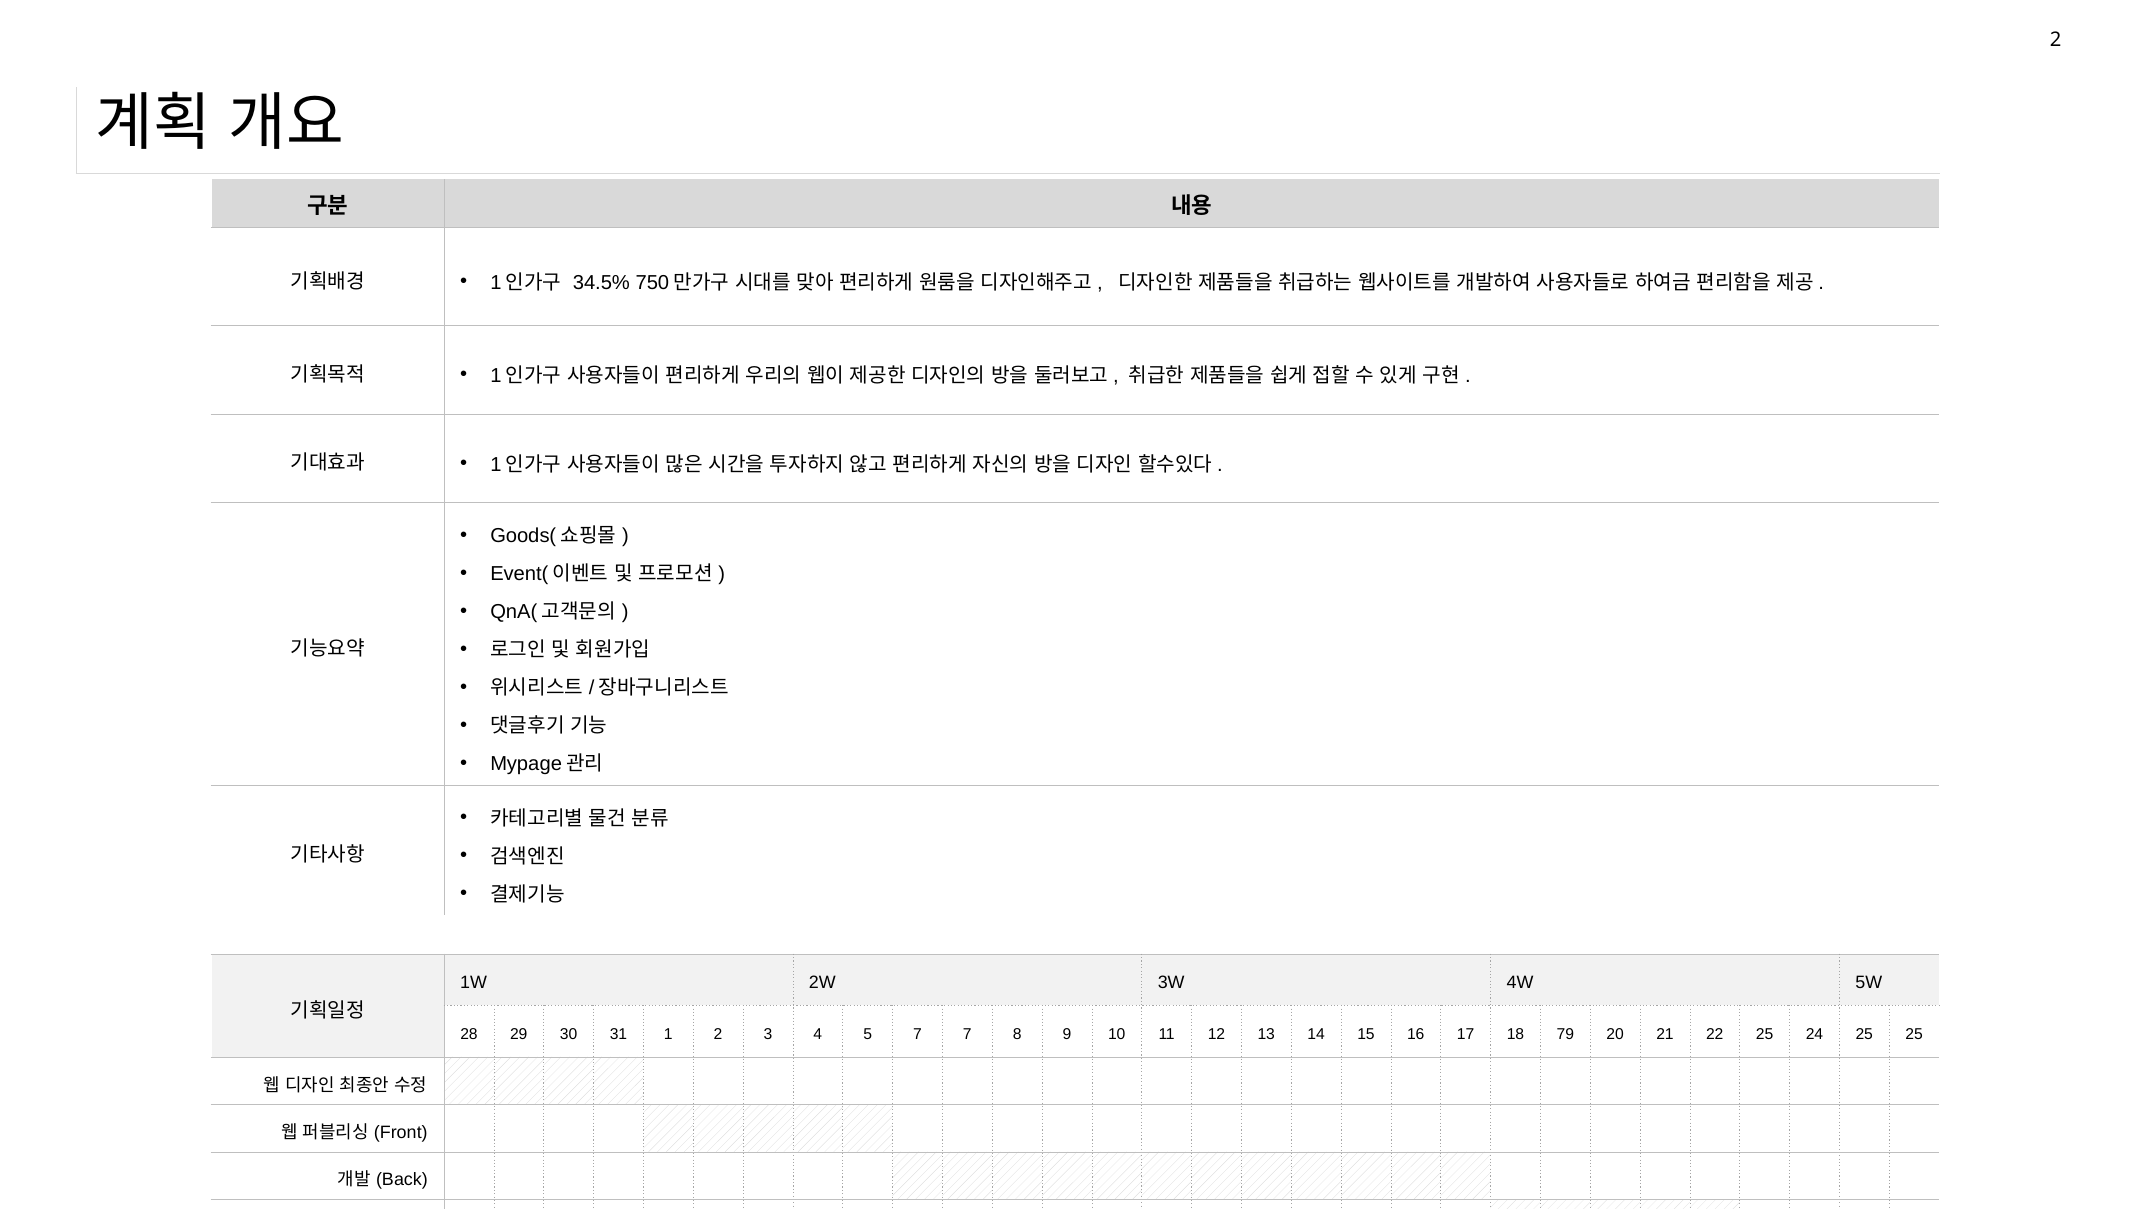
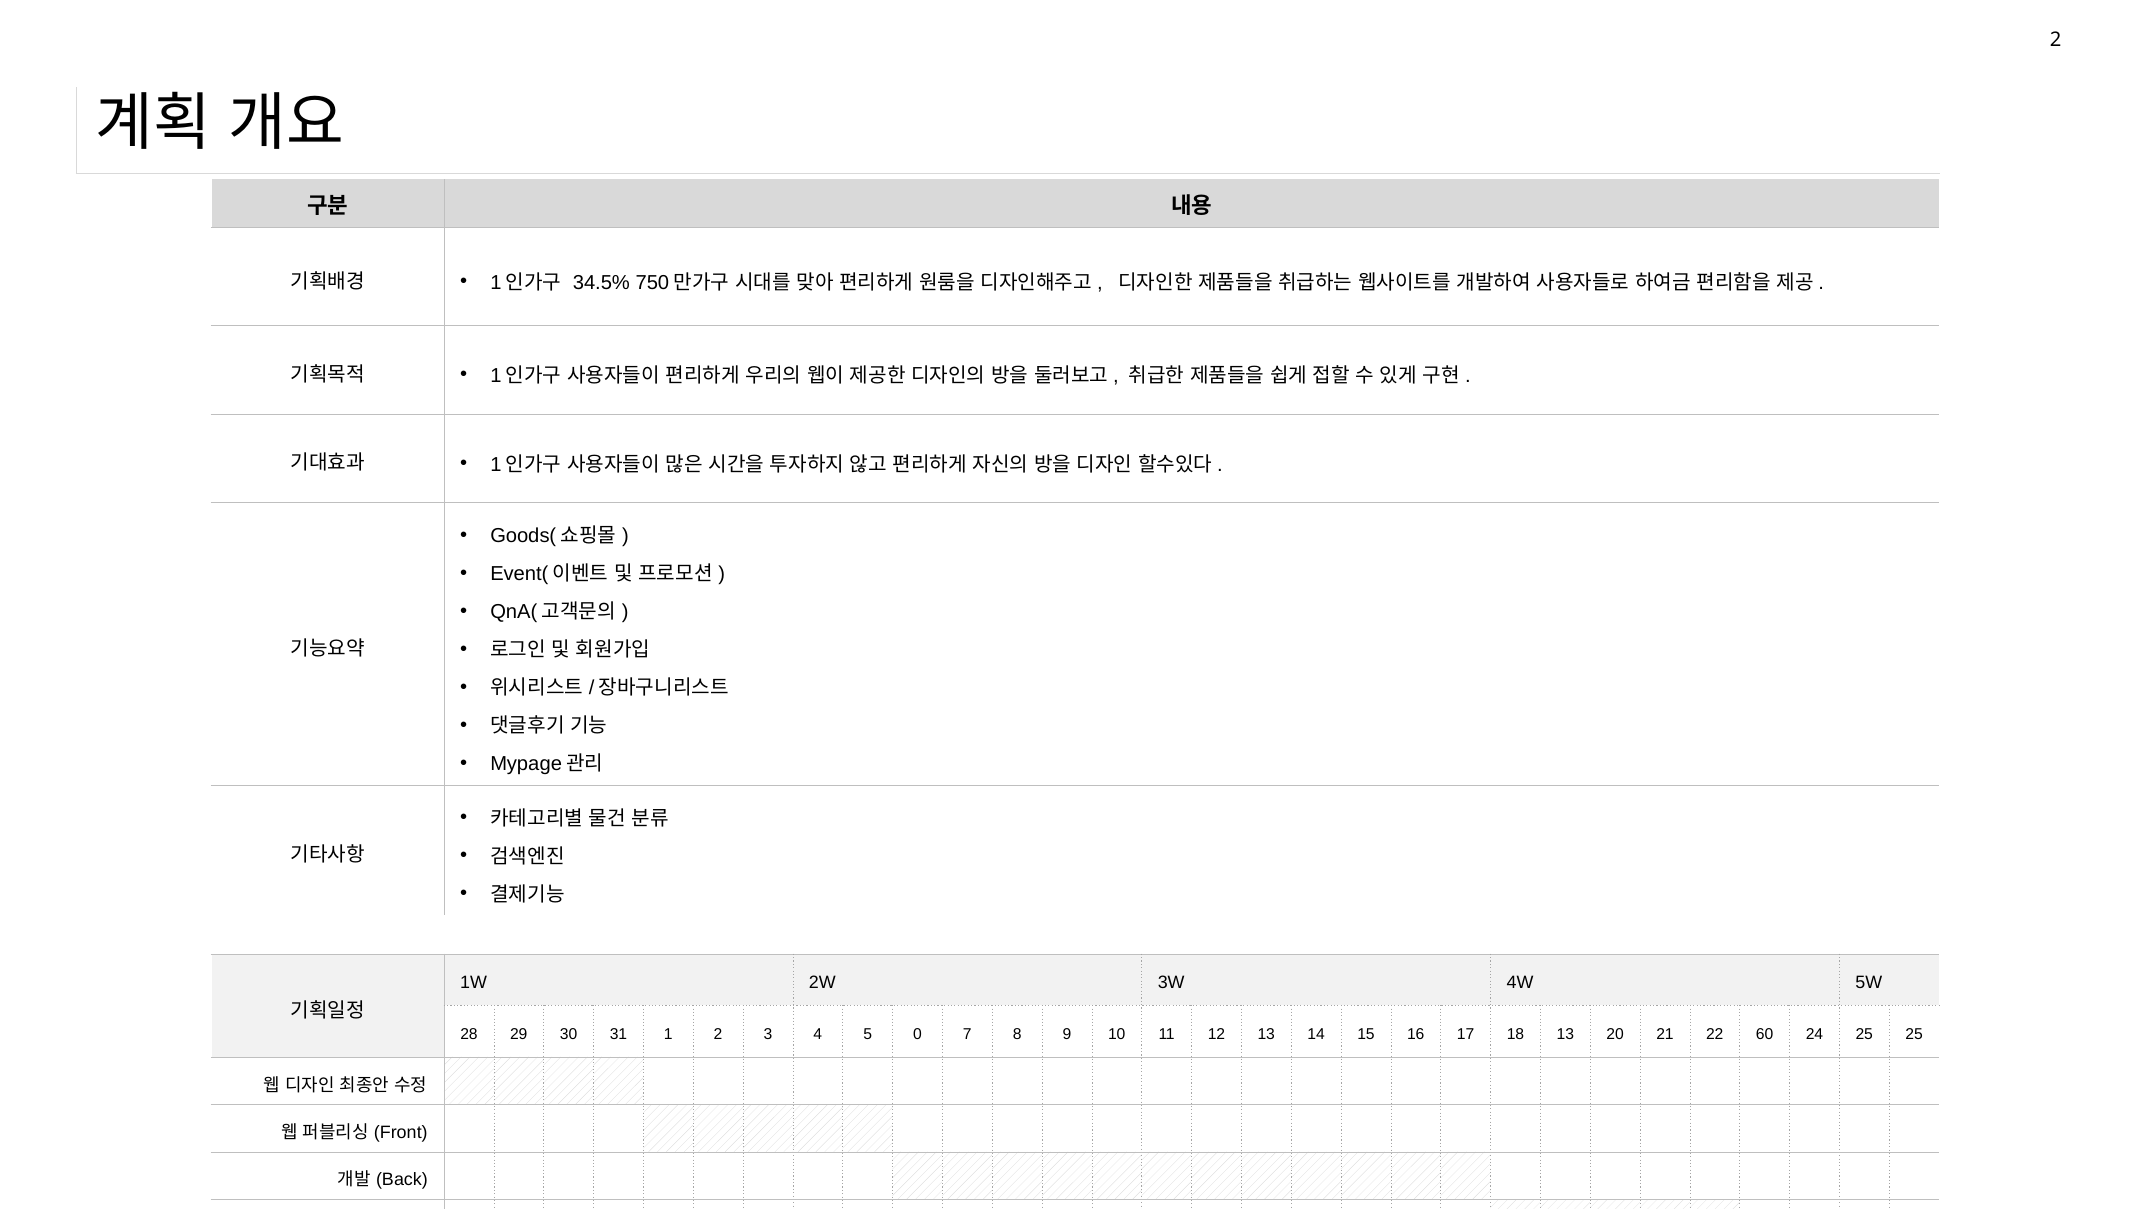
5 7: 7 -> 0 (917, 1034)
18 79: 79 -> 13 (1565, 1034)
22 25: 25 -> 60 (1765, 1034)
